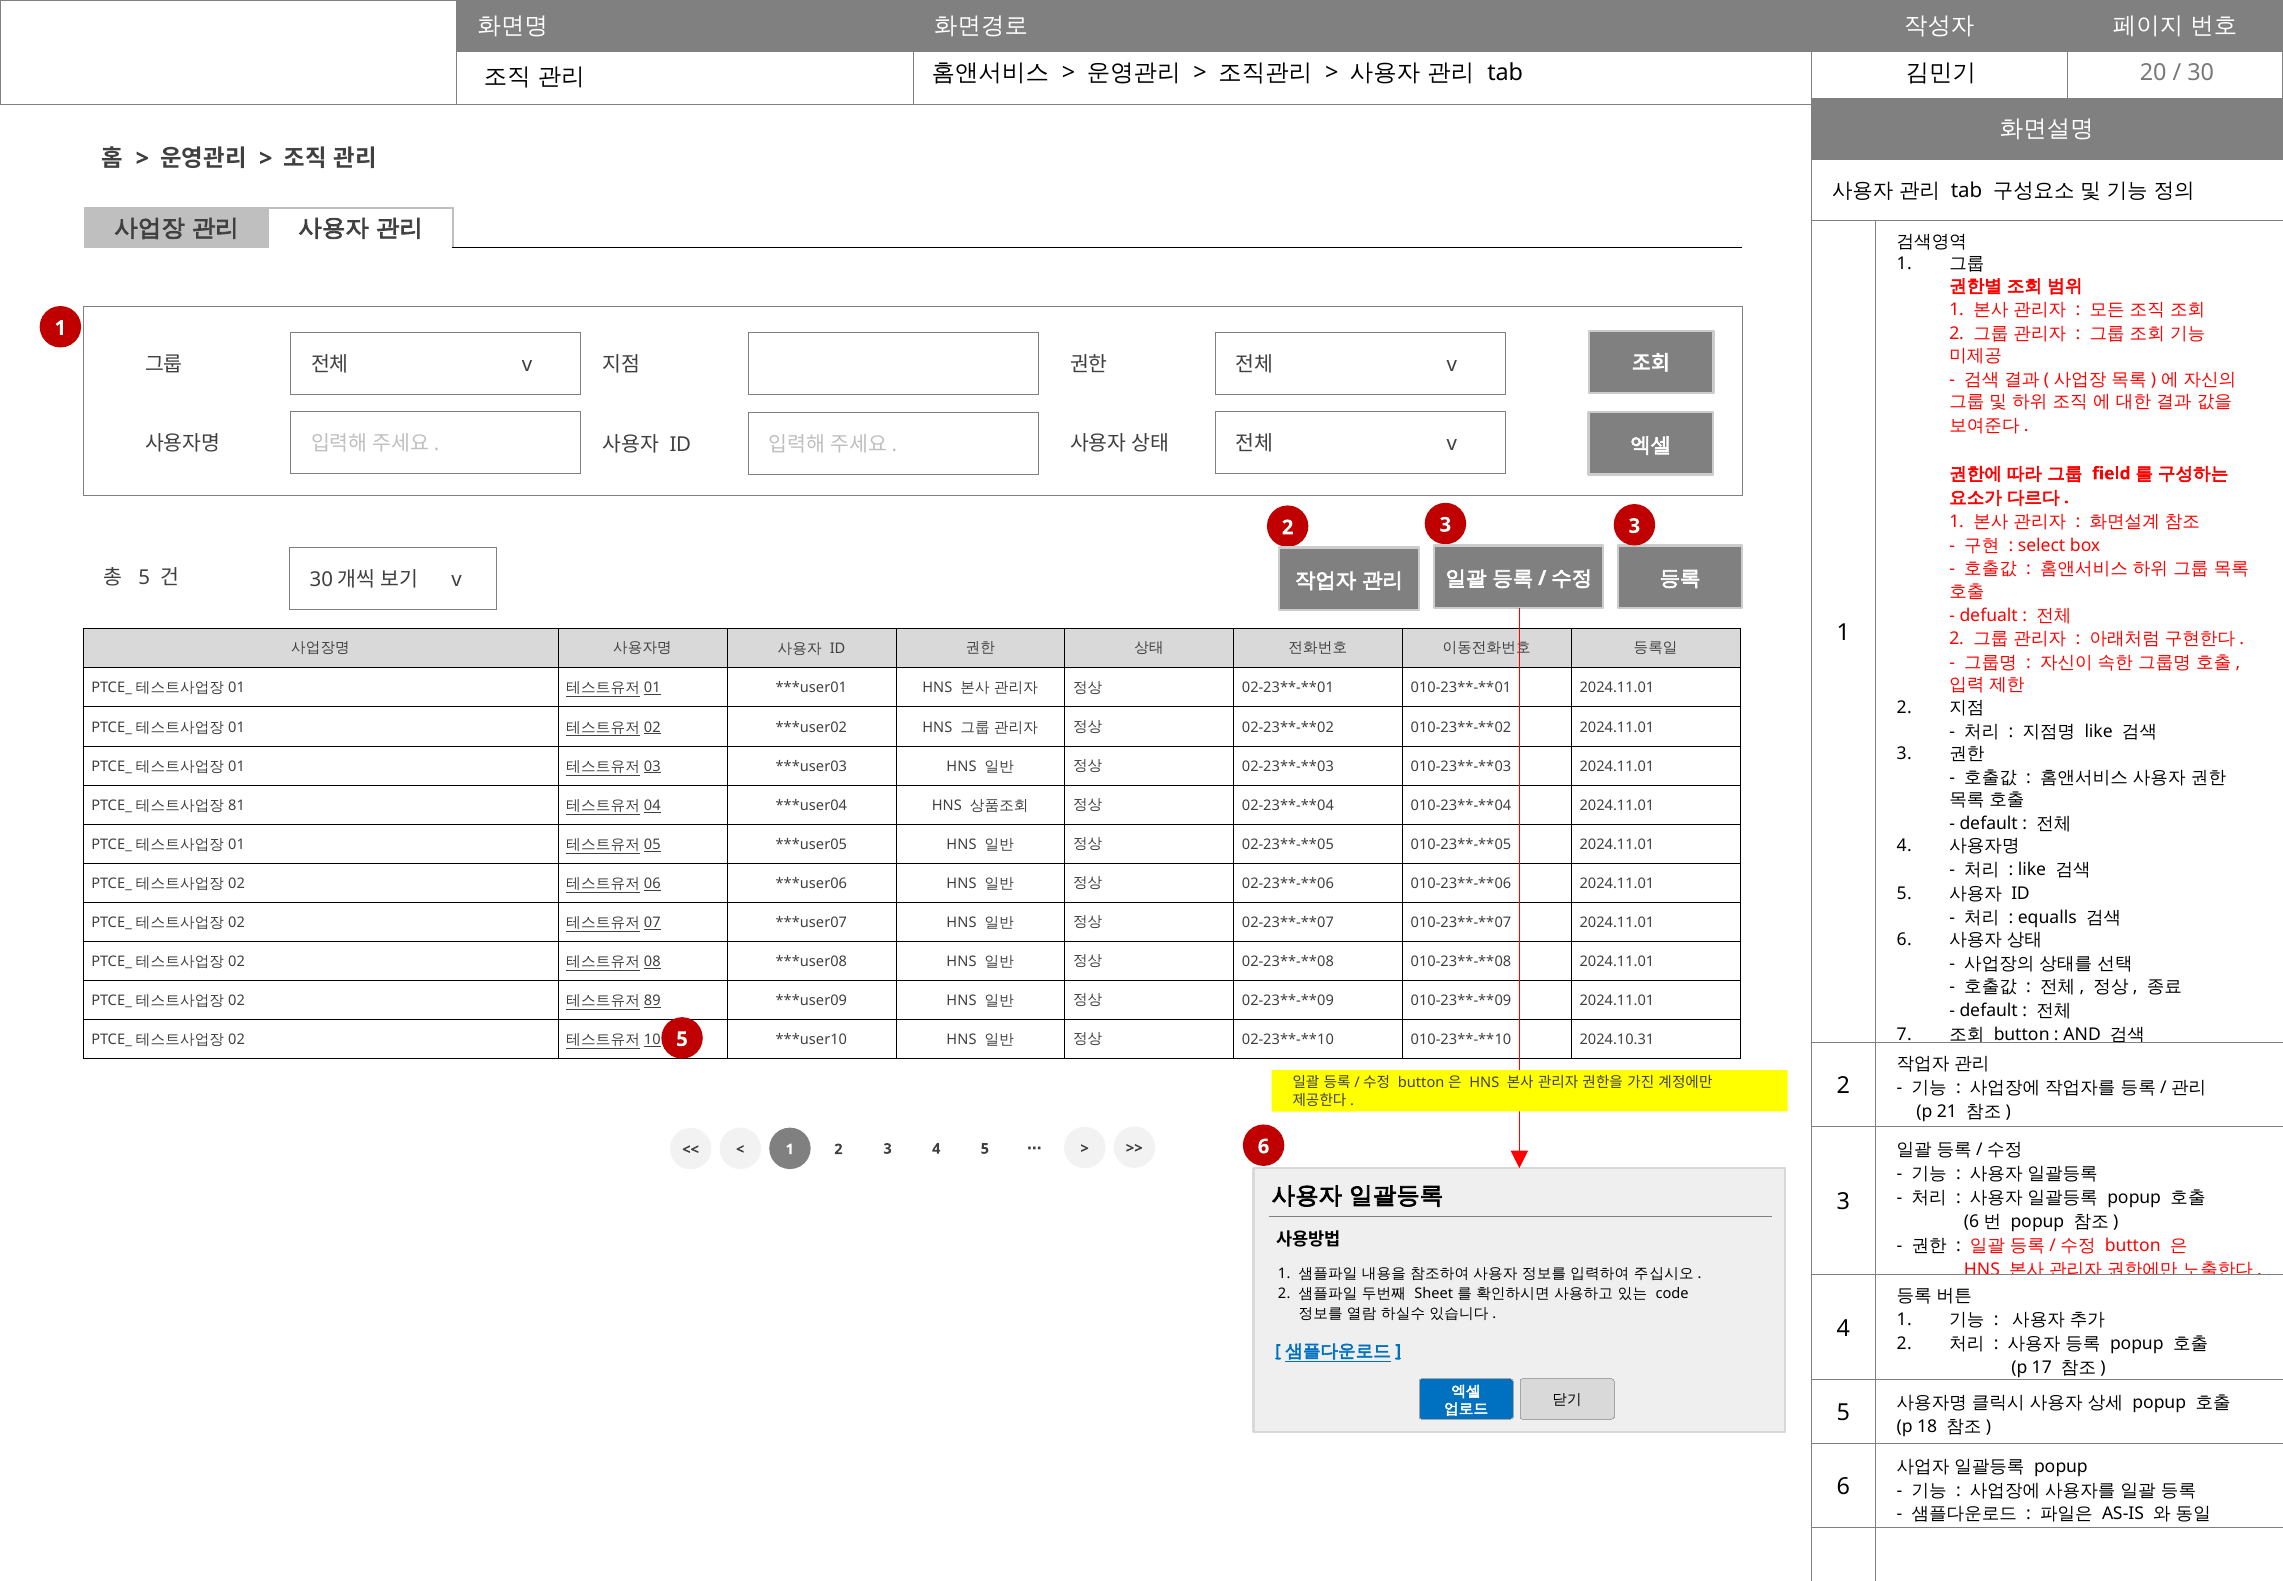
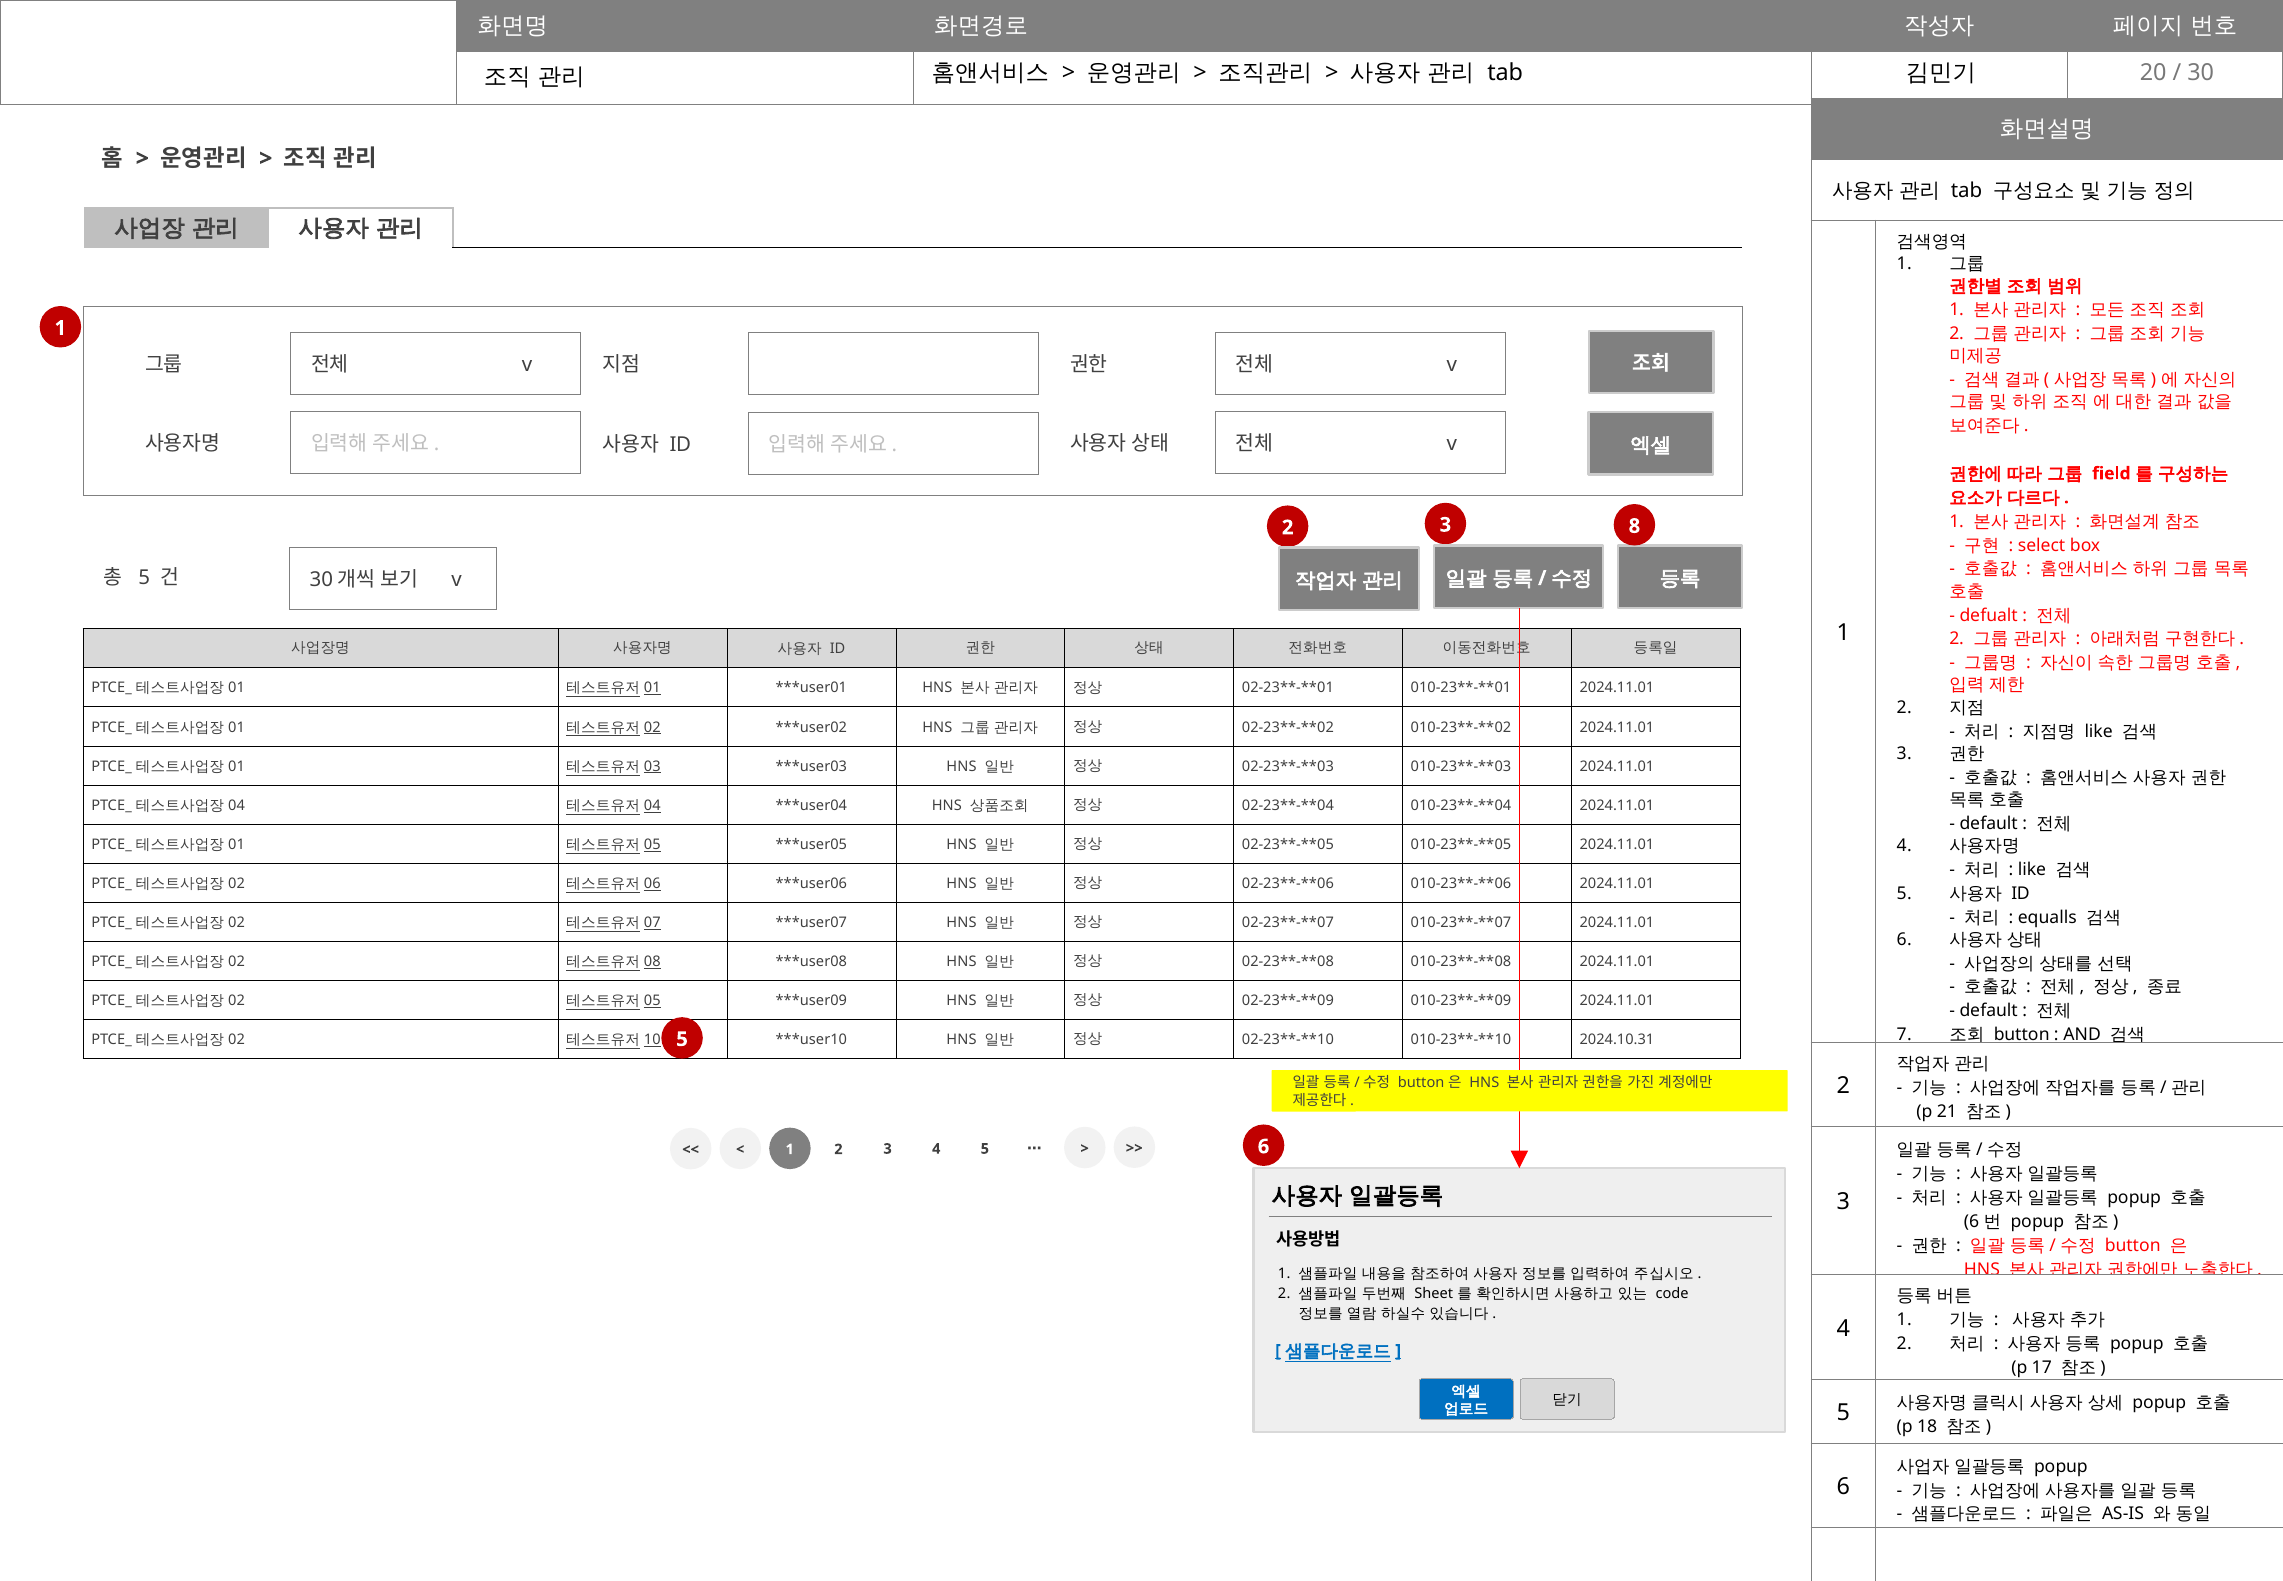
3 3: 3 -> 8 (1634, 526)
81: 81 -> 04 (237, 805)
89: 89 -> 05 (652, 1001)
